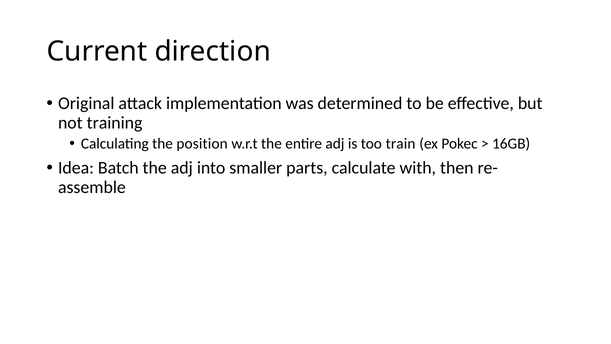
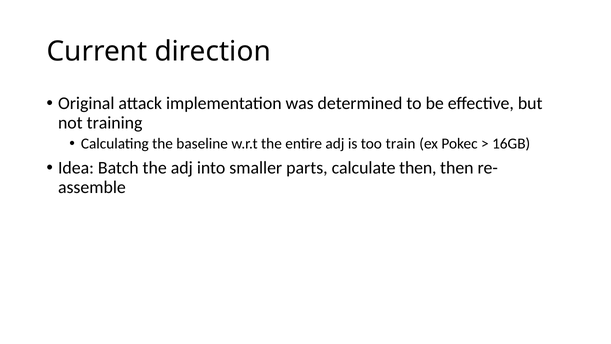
position: position -> baseline (202, 144)
calculate with: with -> then (418, 168)
